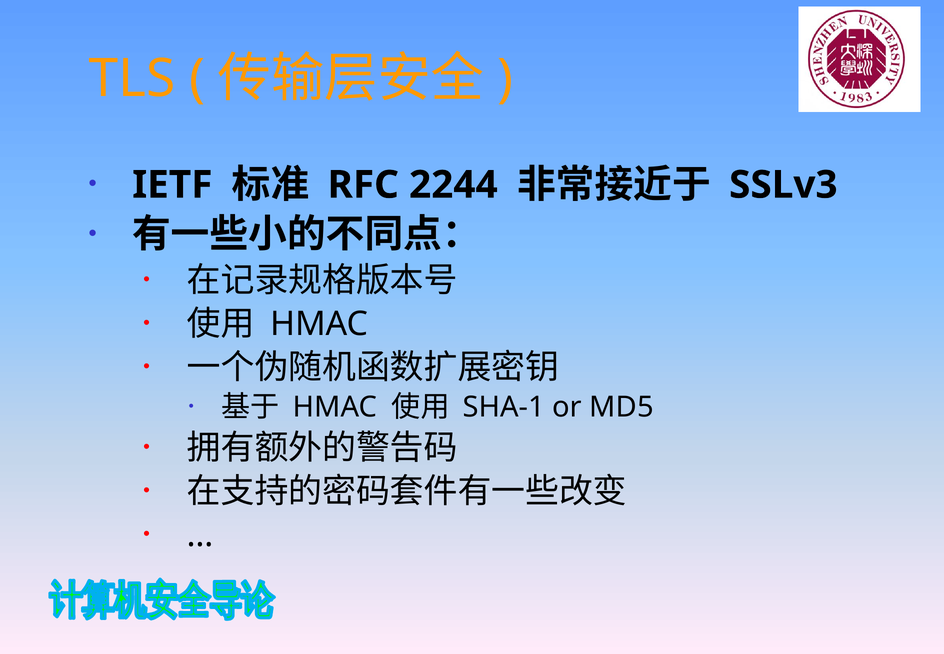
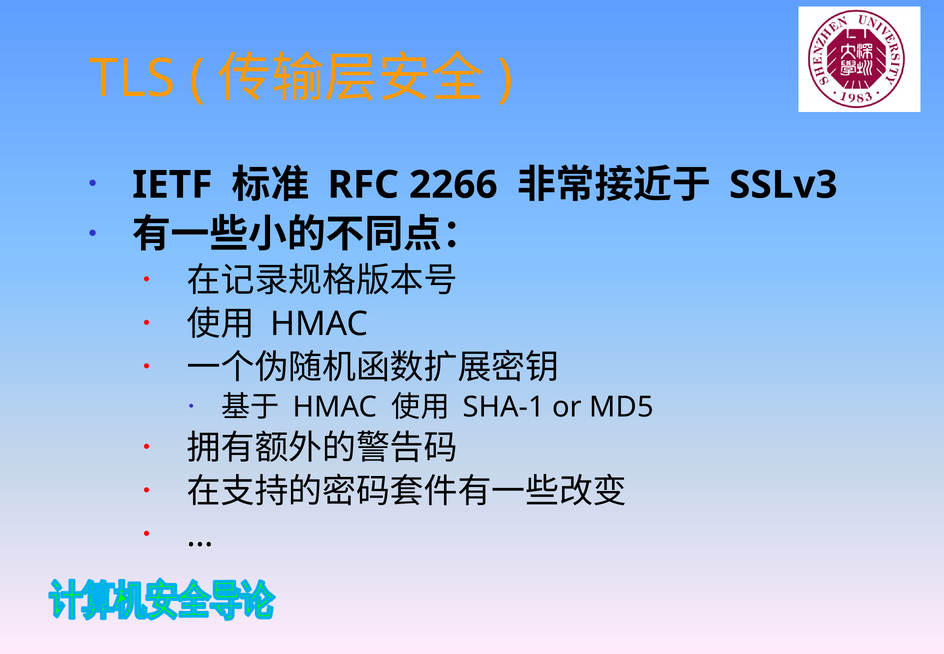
2244: 2244 -> 2266 (453, 185)
